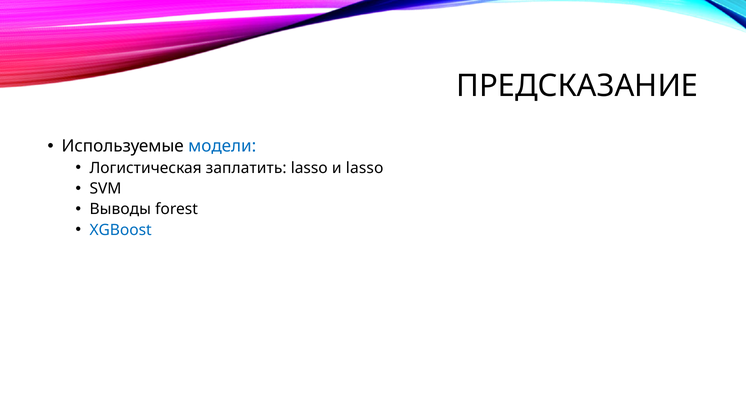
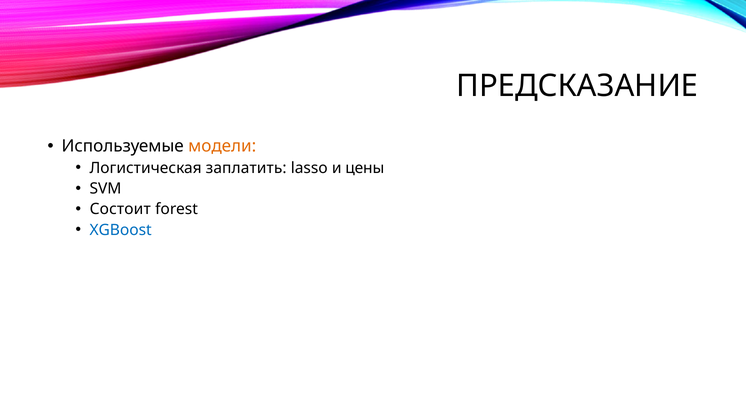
модели colour: blue -> orange (222, 146)
и lasso: lasso -> цены (365, 168)
Выводы: Выводы -> Состоит (120, 209)
